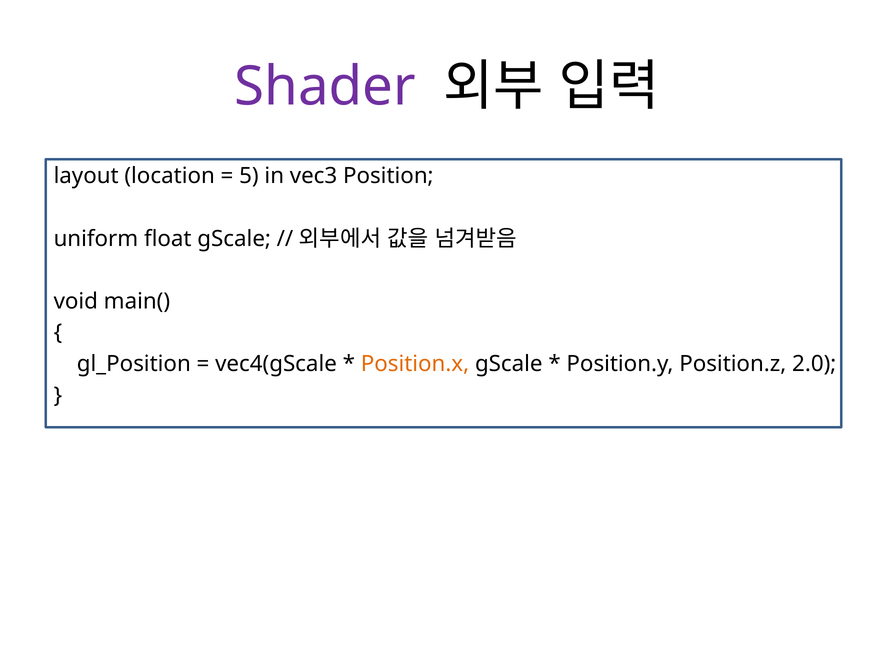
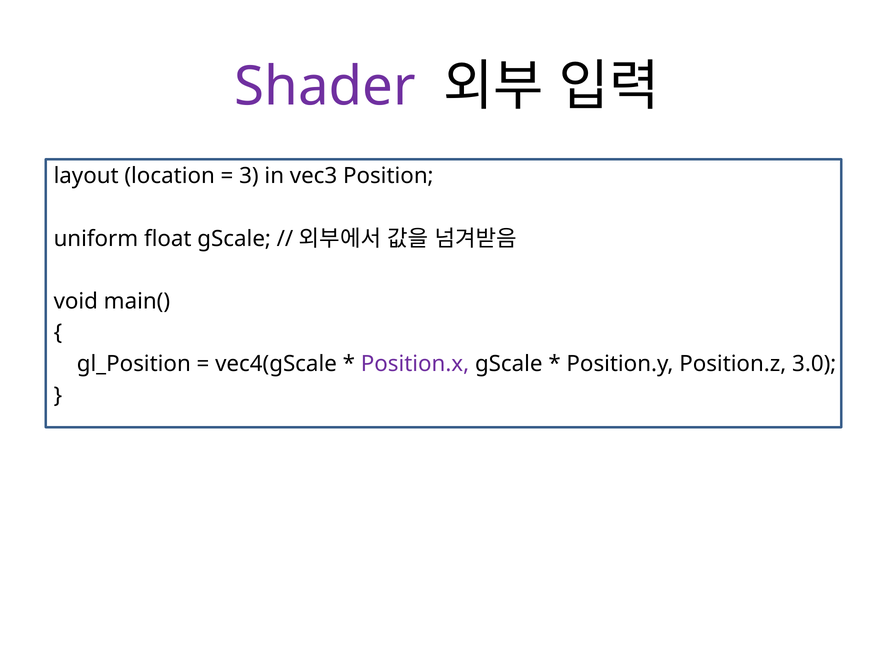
5: 5 -> 3 (249, 176)
Position.x colour: orange -> purple (415, 364)
2.0: 2.0 -> 3.0 (814, 364)
